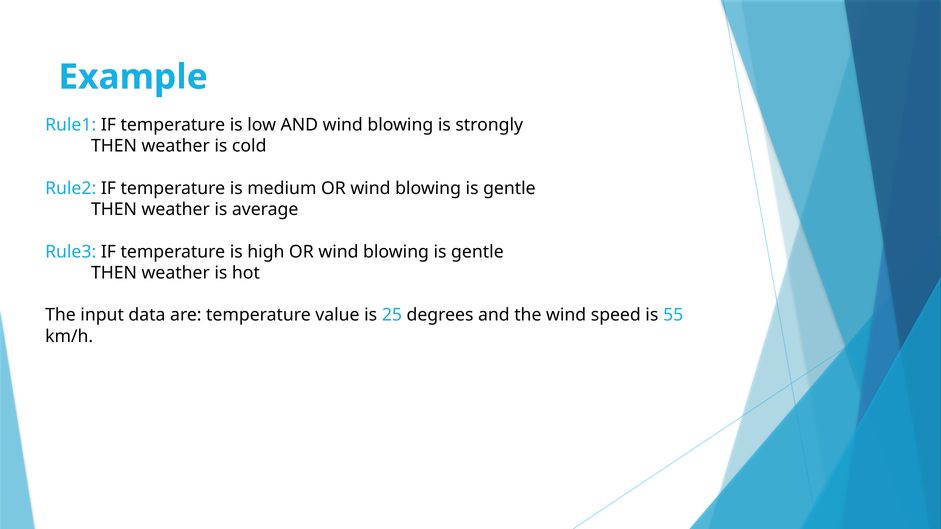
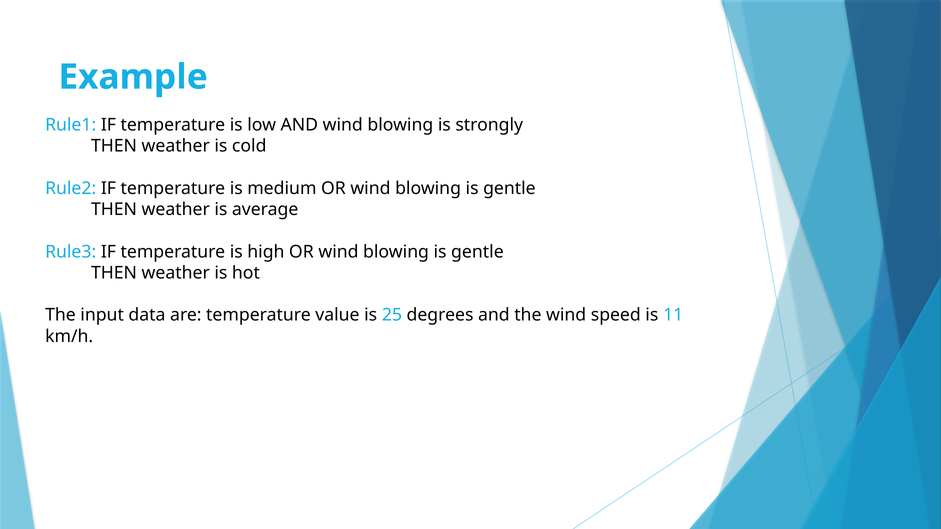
55: 55 -> 11 (673, 315)
